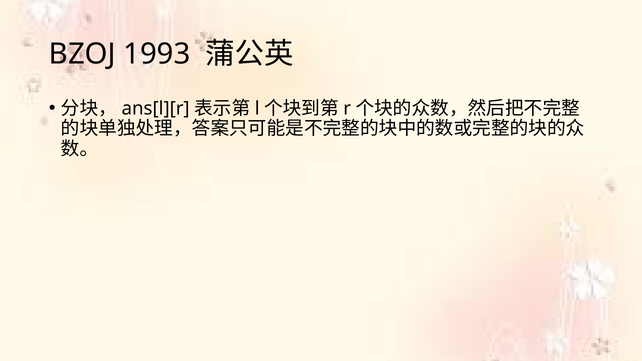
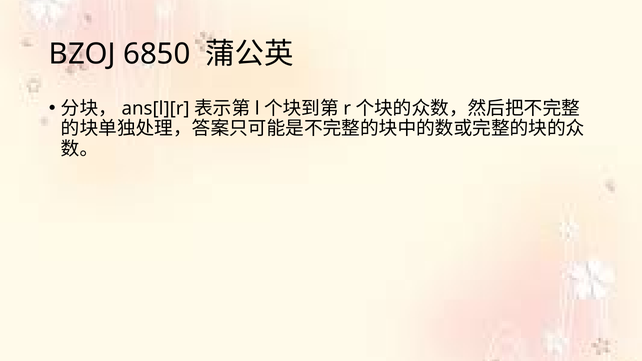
1993: 1993 -> 6850 (157, 54)
